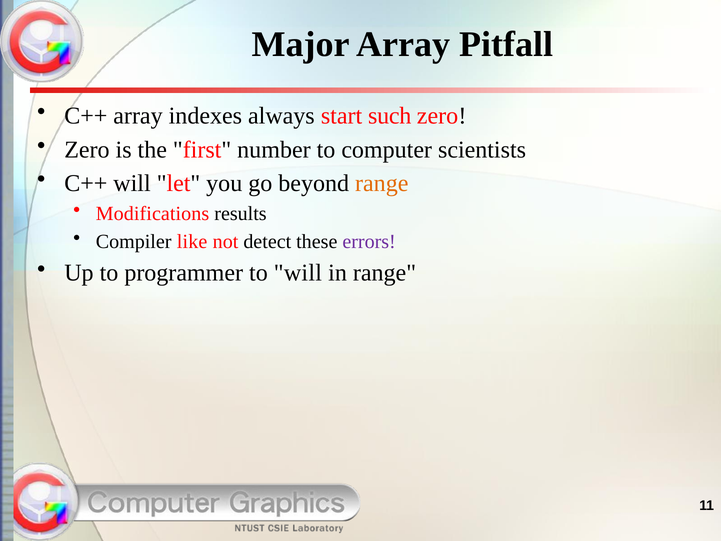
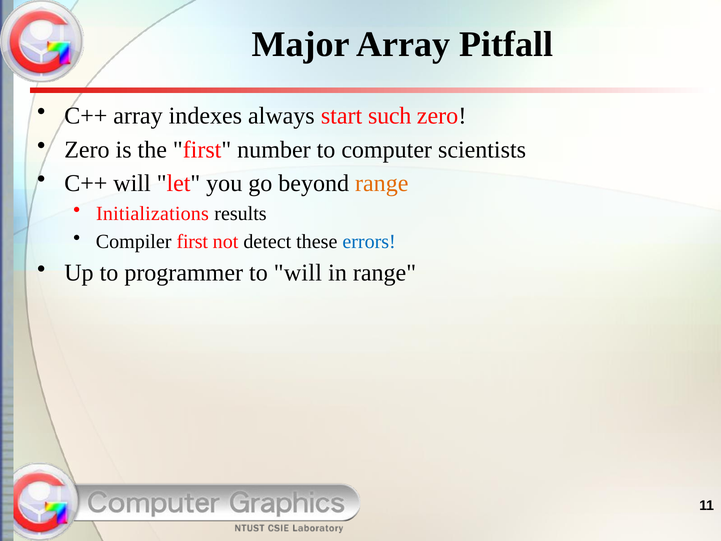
Modifications: Modifications -> Initializations (152, 213)
Compiler like: like -> first (192, 241)
errors colour: purple -> blue (369, 241)
